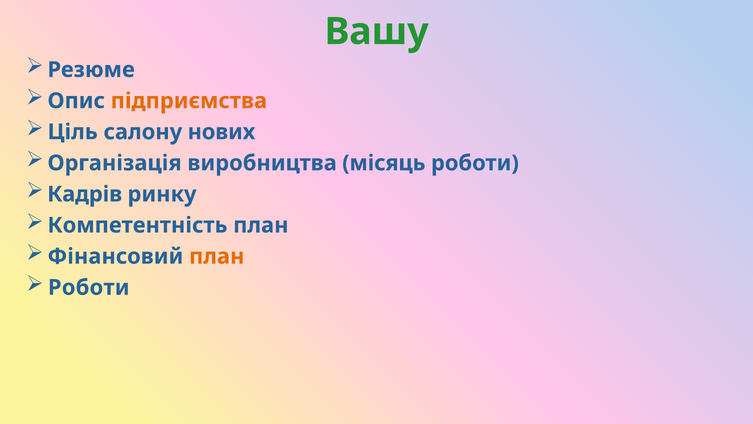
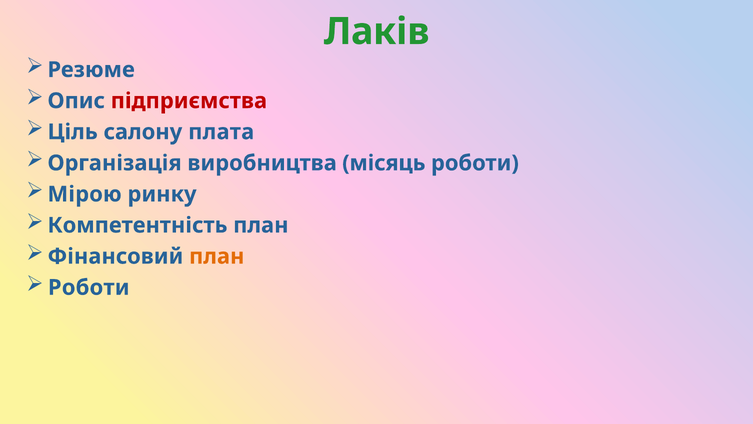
Вашу: Вашу -> Лаків (377, 32)
підприємства colour: orange -> red (189, 101)
нових: нових -> плата (221, 132)
Кадрів: Кадрів -> Мірою (85, 194)
